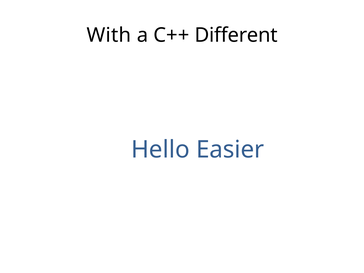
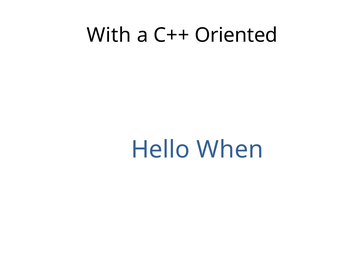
Different: Different -> Oriented (236, 35)
Easier: Easier -> When (230, 150)
